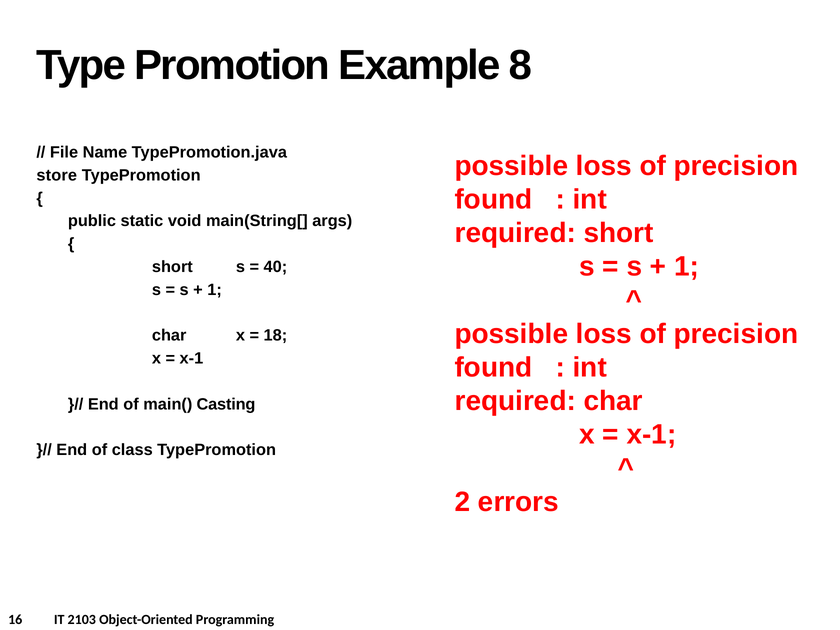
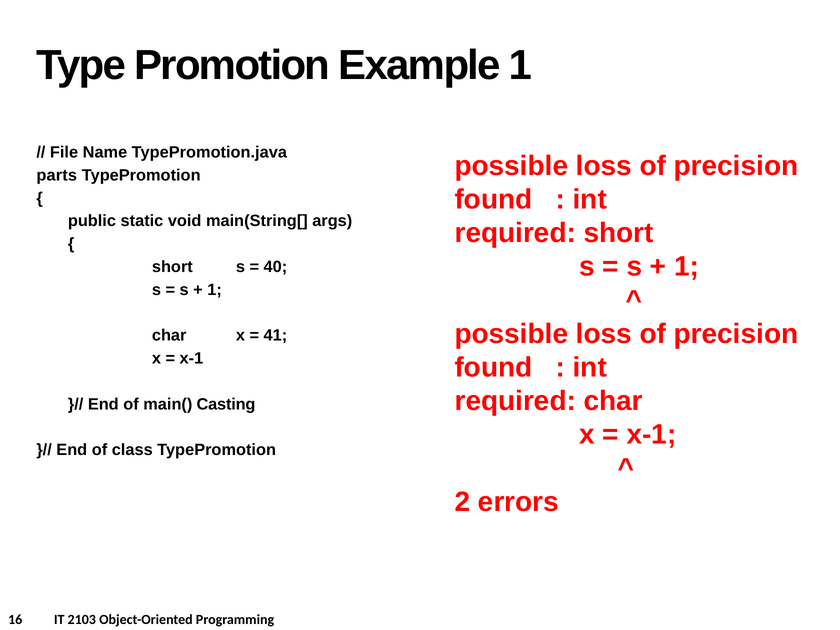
Example 8: 8 -> 1 (520, 65)
store: store -> parts (57, 175)
18: 18 -> 41 (275, 335)
